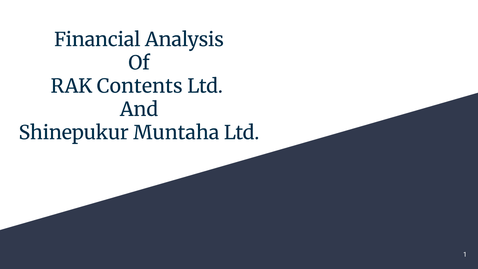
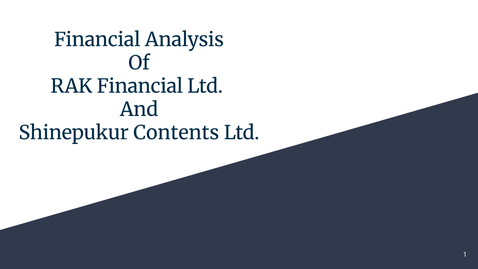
RAK Contents: Contents -> Financial (140, 86)
Muntaha: Muntaha -> Contents (176, 133)
